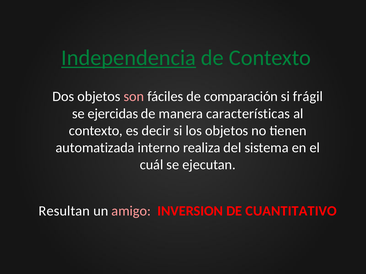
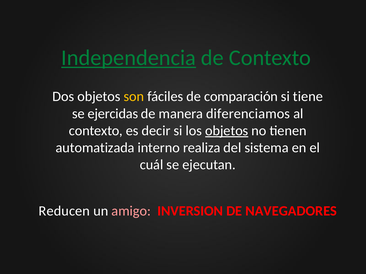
son colour: pink -> yellow (134, 97)
frágil: frágil -> tiene (308, 97)
características: características -> diferenciamos (248, 114)
objetos underline: none -> present (227, 131)
Resultan: Resultan -> Reducen (64, 211)
CUANTITATIVO: CUANTITATIVO -> NAVEGADORES (291, 211)
